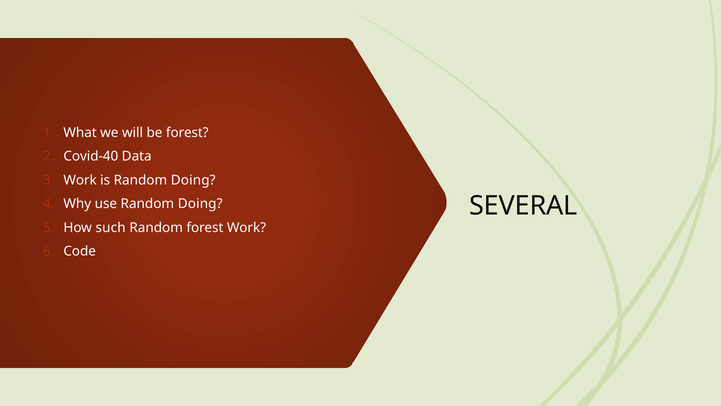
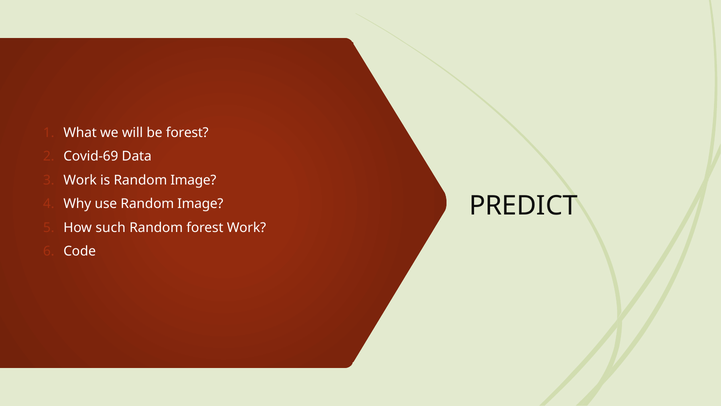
Covid-40: Covid-40 -> Covid-69 (91, 156)
is Random Doing: Doing -> Image (193, 180)
SEVERAL: SEVERAL -> PREDICT (523, 206)
use Random Doing: Doing -> Image (200, 204)
